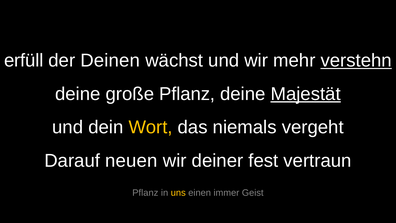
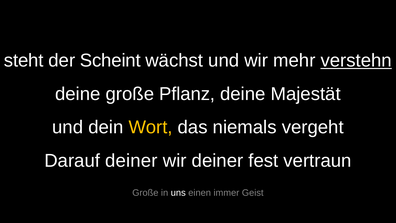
erfüll: erfüll -> steht (24, 60)
Deinen: Deinen -> Scheint (110, 60)
Majestät underline: present -> none (306, 94)
Darauf neuen: neuen -> deiner (131, 161)
Pflanz: Pflanz -> Große (145, 193)
uns colour: yellow -> white (178, 193)
